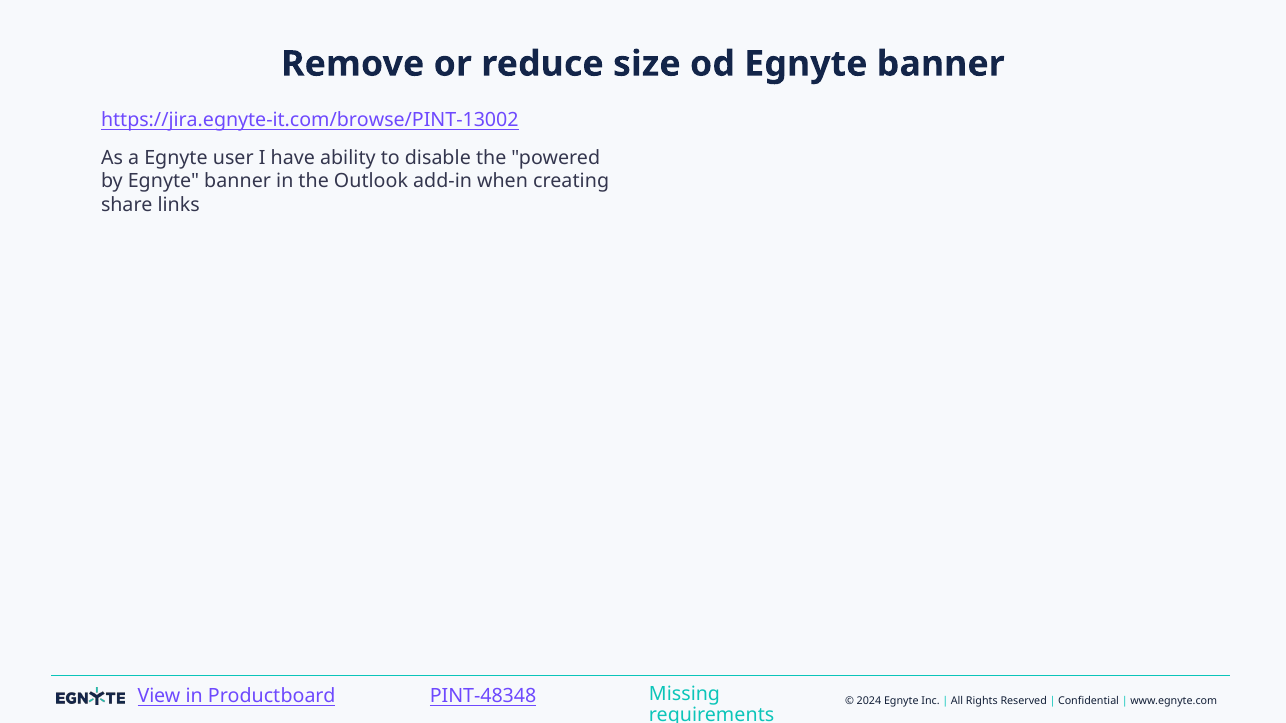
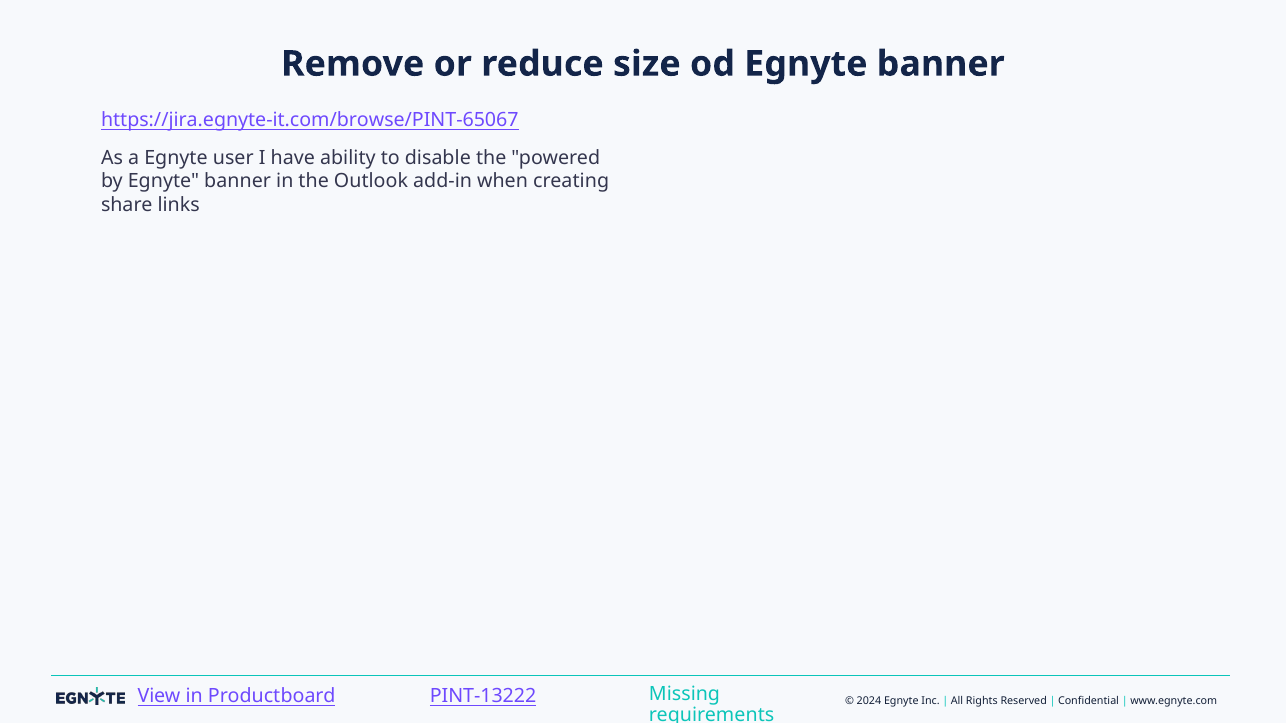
https://jira.egnyte-it.com/browse/PINT-13002: https://jira.egnyte-it.com/browse/PINT-13002 -> https://jira.egnyte-it.com/browse/PINT-65067 (310, 120)
PINT-48348: PINT-48348 -> PINT-13222 (483, 697)
